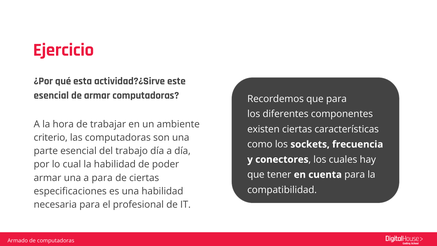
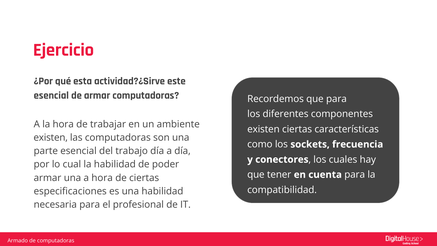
criterio: criterio -> existen (51, 138)
a para: para -> hora (102, 178)
